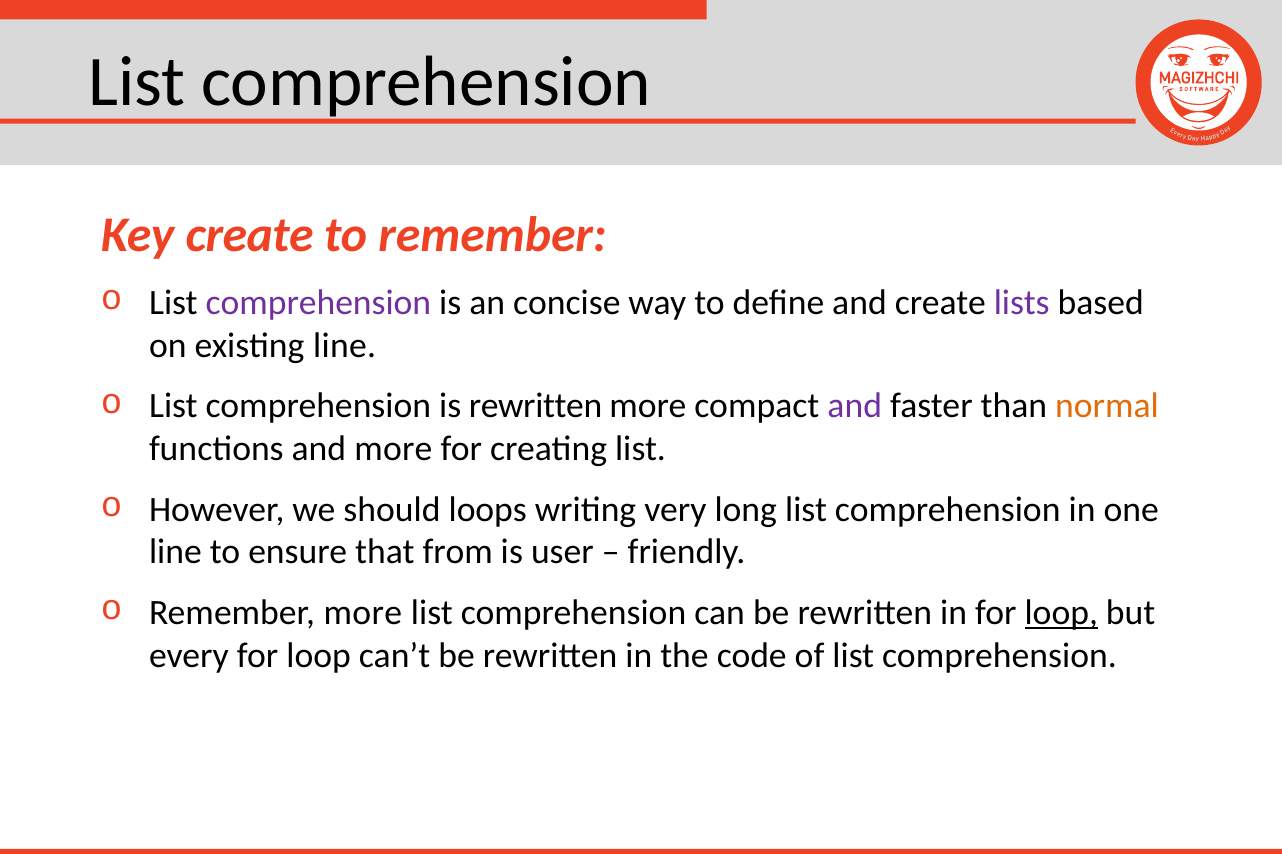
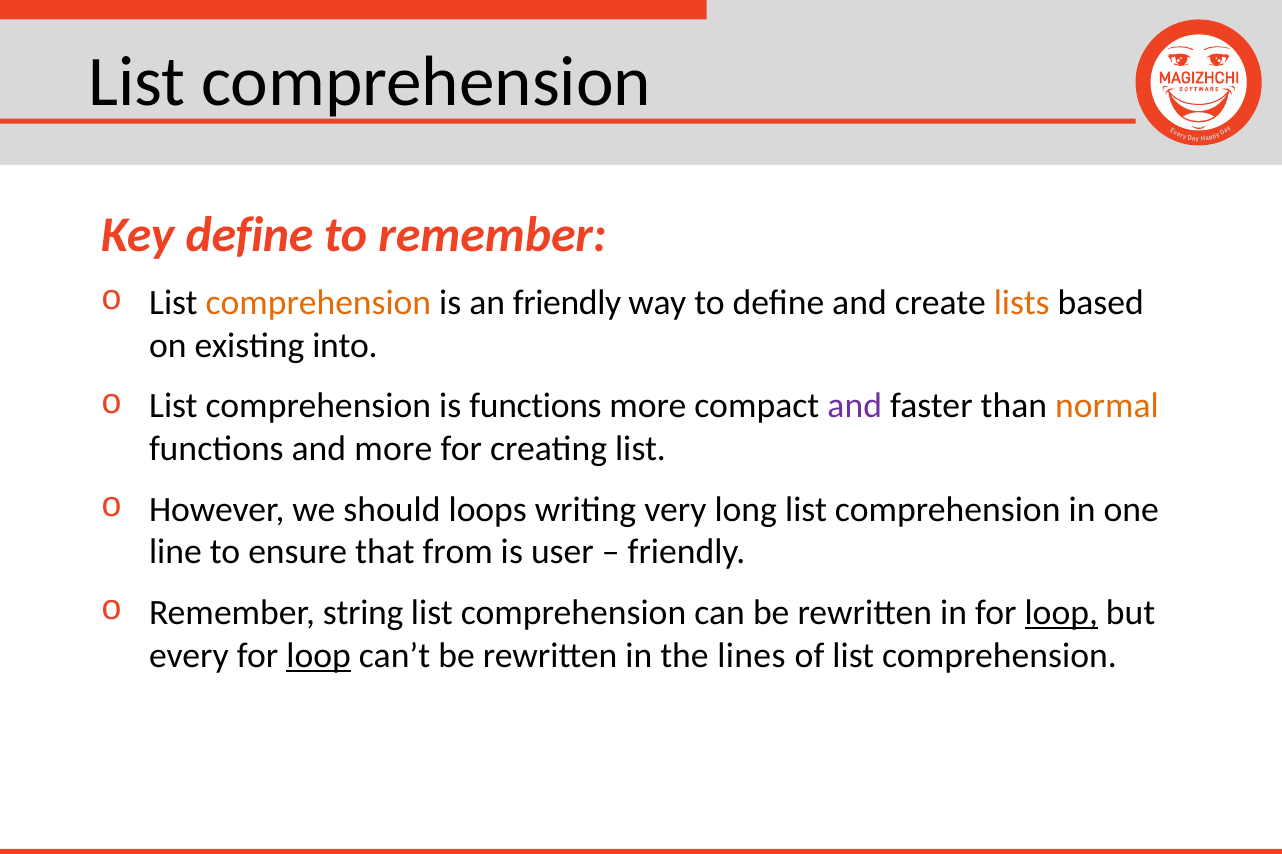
Key create: create -> define (250, 235)
comprehension colour: purple -> orange (318, 303)
an concise: concise -> friendly (567, 303)
lists colour: purple -> orange (1022, 303)
existing line: line -> into (345, 346)
is rewritten: rewritten -> functions (535, 406)
Remember more: more -> string (363, 613)
loop underline: none -> present (319, 656)
code: code -> lines (751, 656)
